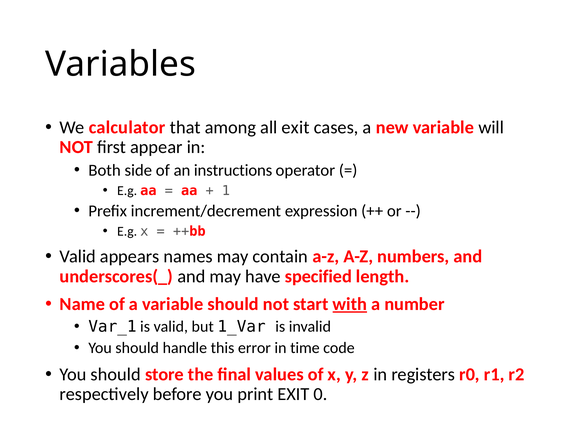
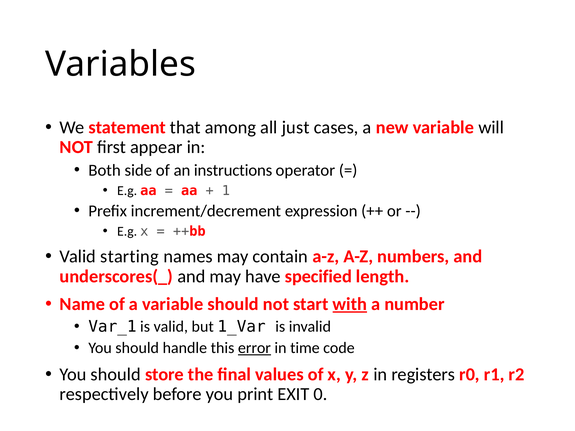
calculator: calculator -> statement (127, 127)
all exit: exit -> just (296, 127)
appears: appears -> starting (130, 257)
error underline: none -> present (254, 348)
